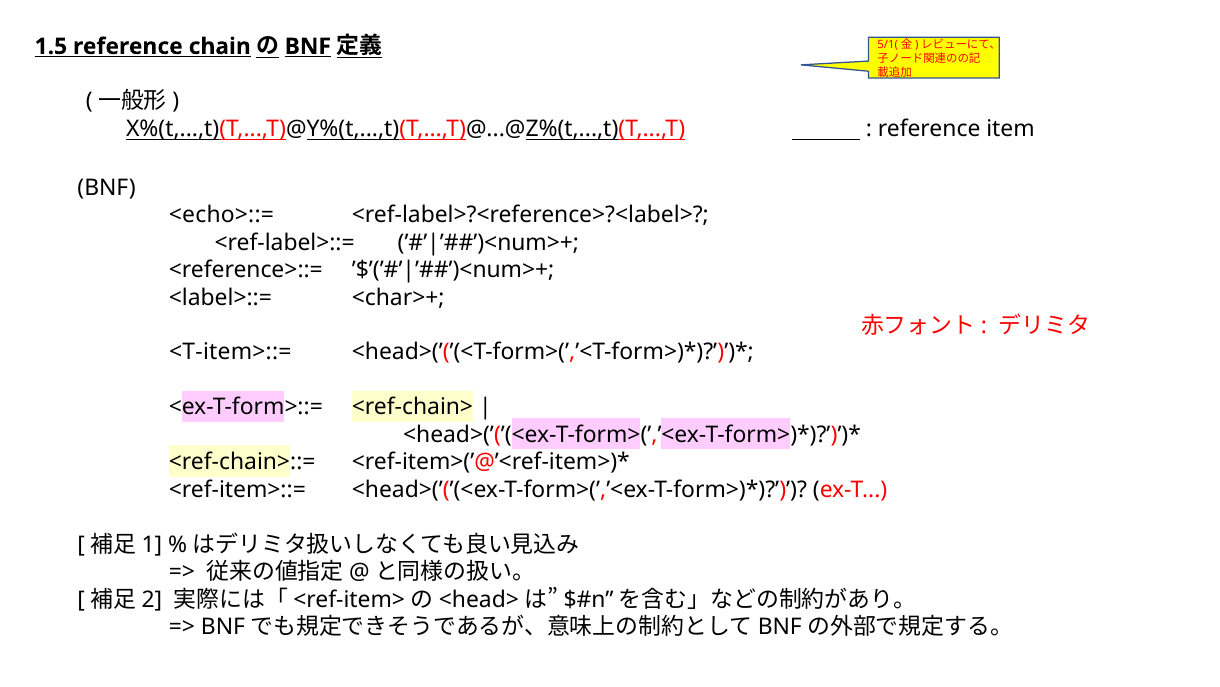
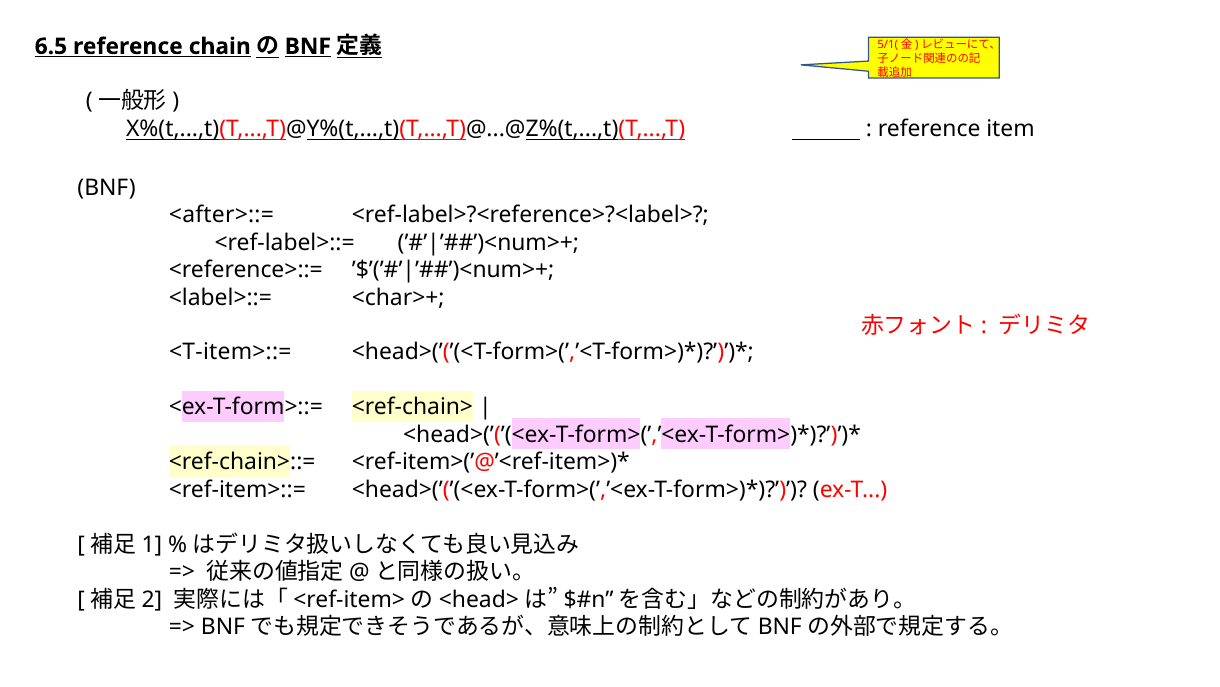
1.5: 1.5 -> 6.5 (51, 46)
<echo>::=: <echo>::= -> <after>::= (221, 215)
